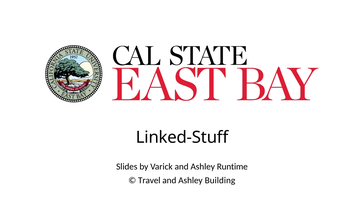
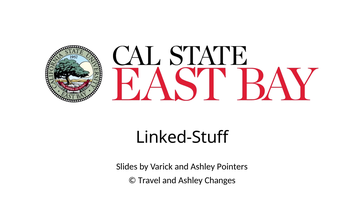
Runtime: Runtime -> Pointers (232, 167)
Building: Building -> Changes (220, 180)
